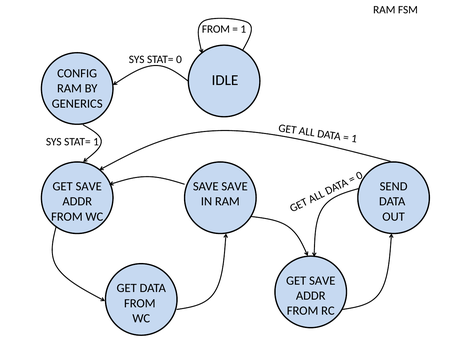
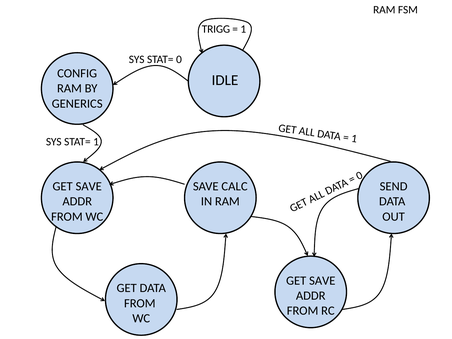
FROM: FROM -> TRIGG (216, 29)
SAVE SAVE: SAVE -> CALC (235, 186)
